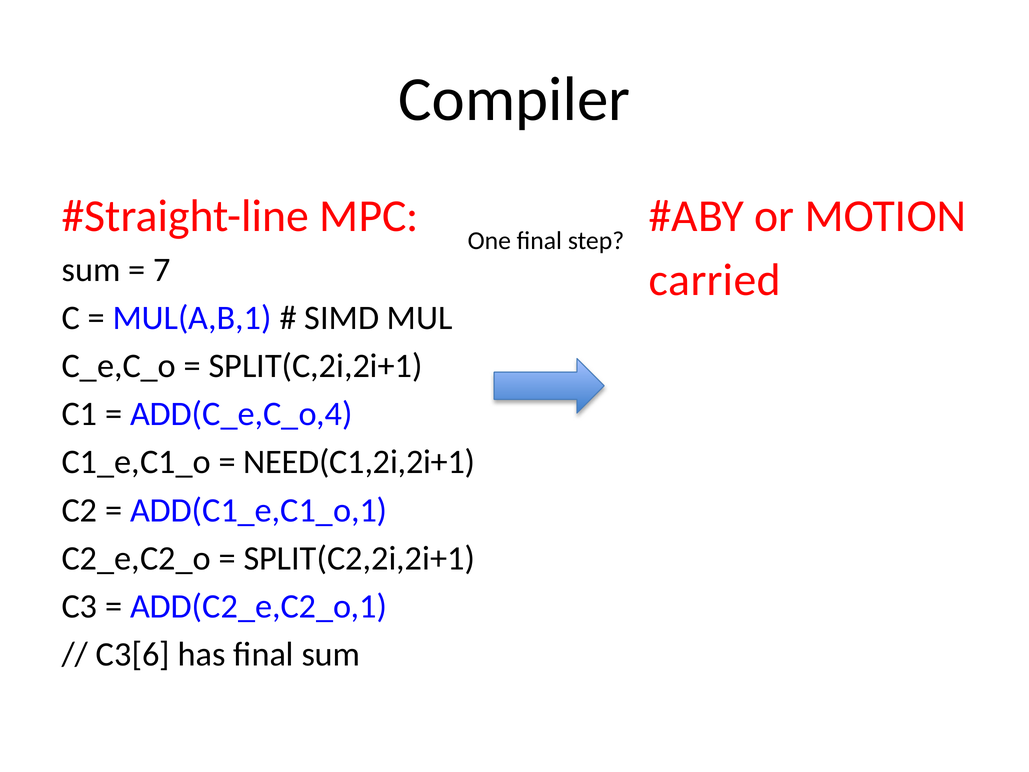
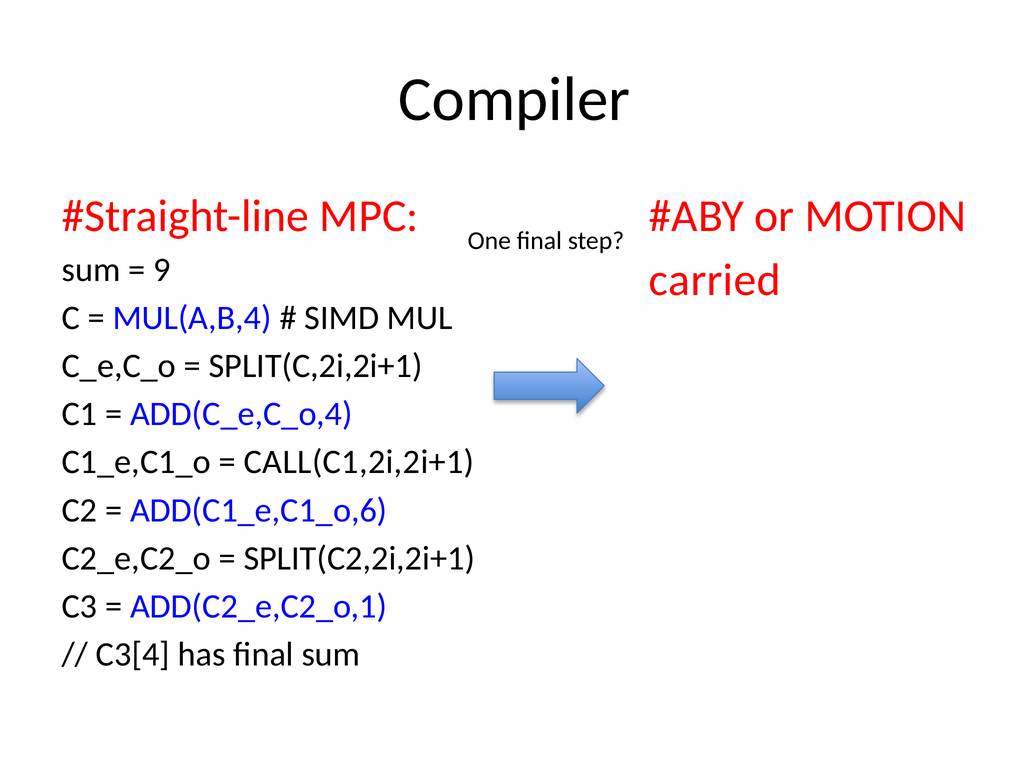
7: 7 -> 9 (162, 270)
MUL(A,B,1: MUL(A,B,1 -> MUL(A,B,4 (192, 318)
NEED(C1,2i,2i+1: NEED(C1,2i,2i+1 -> CALL(C1,2i,2i+1 (359, 462)
ADD(C1_e,C1_o,1: ADD(C1_e,C1_o,1 -> ADD(C1_e,C1_o,6 (259, 510)
C3[6: C3[6 -> C3[4 (133, 654)
